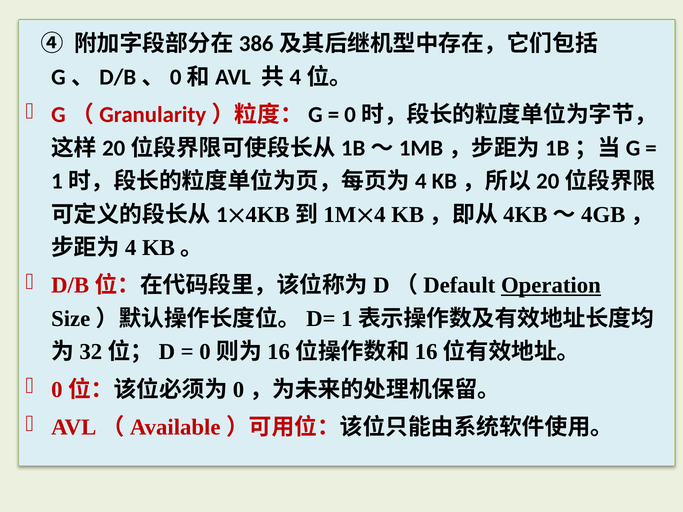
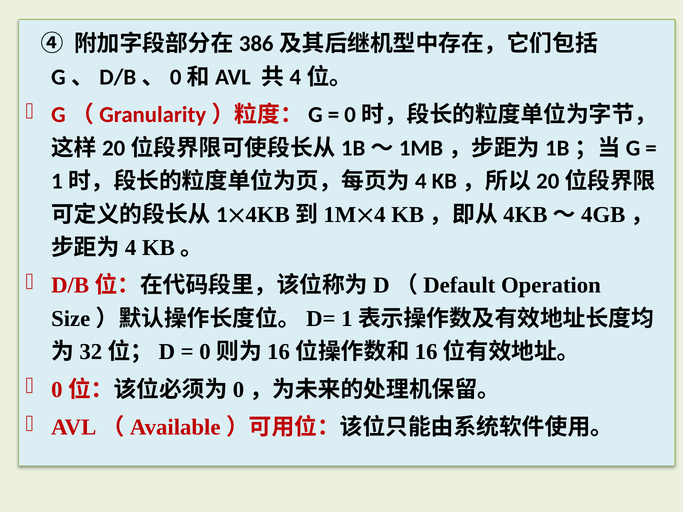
Operation underline: present -> none (551, 286)
